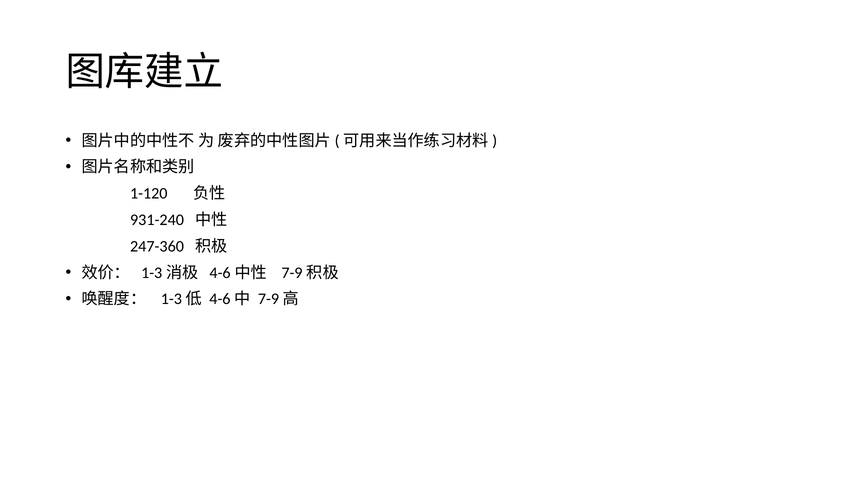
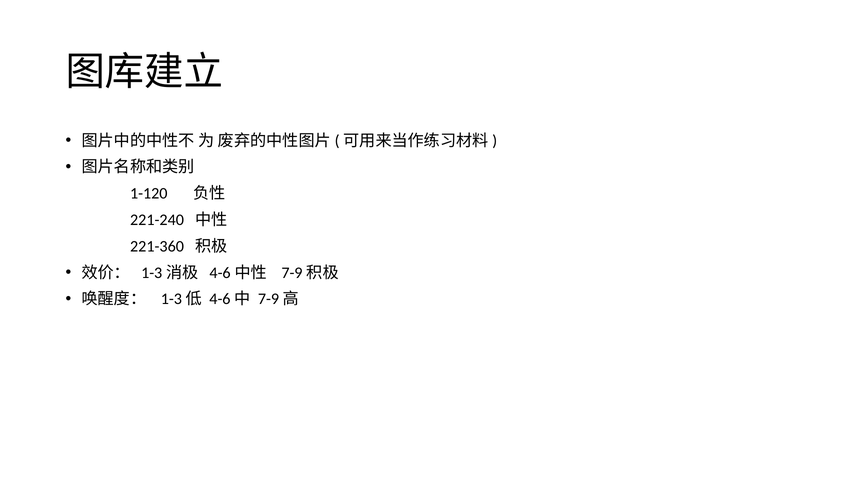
931-240: 931-240 -> 221-240 (157, 220)
247-360: 247-360 -> 221-360 (157, 246)
